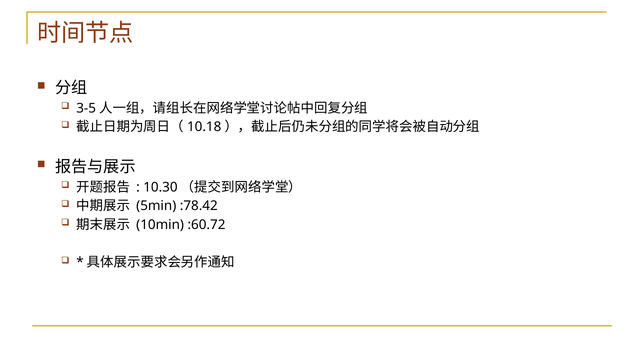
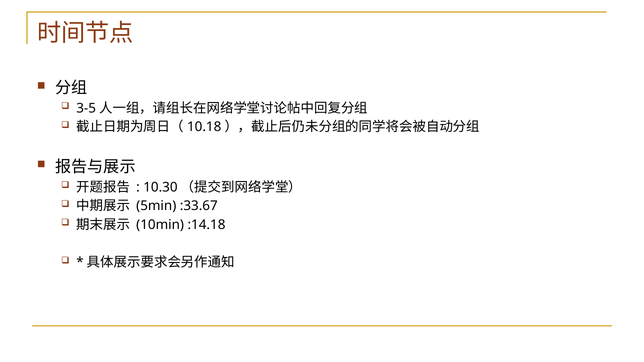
:78.42: :78.42 -> :33.67 (199, 206)
:60.72: :60.72 -> :14.18 (206, 225)
